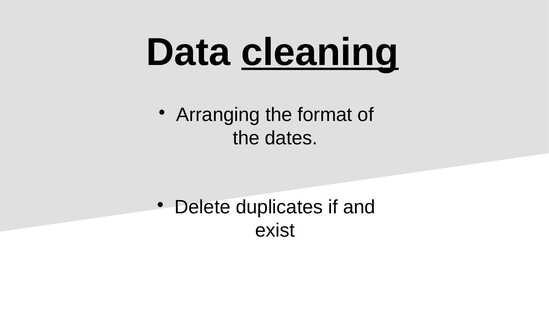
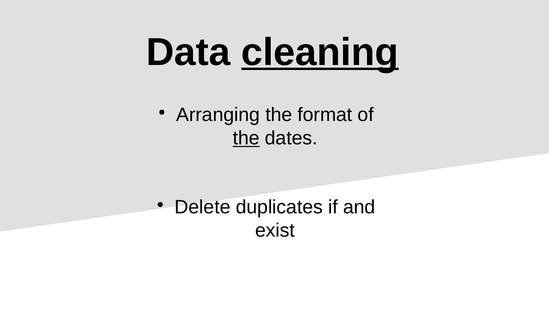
the underline: none -> present (246, 138)
